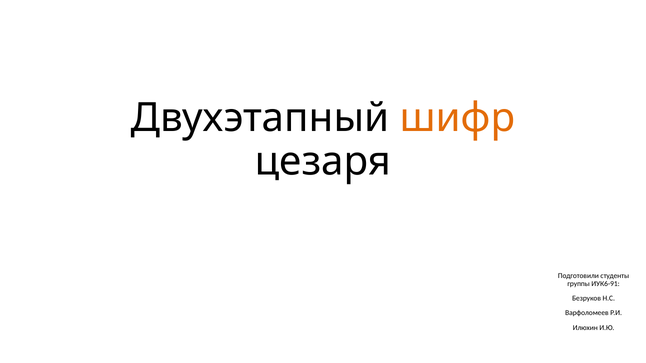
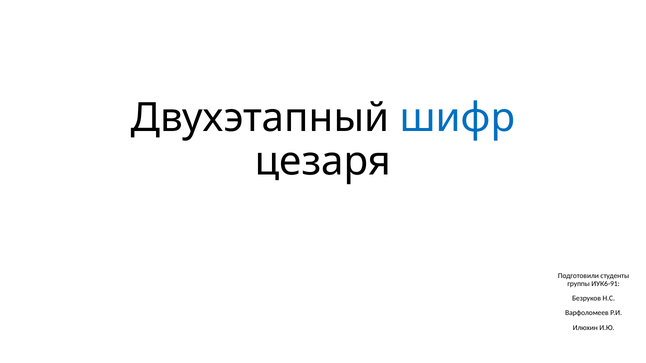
шифр colour: orange -> blue (458, 118)
